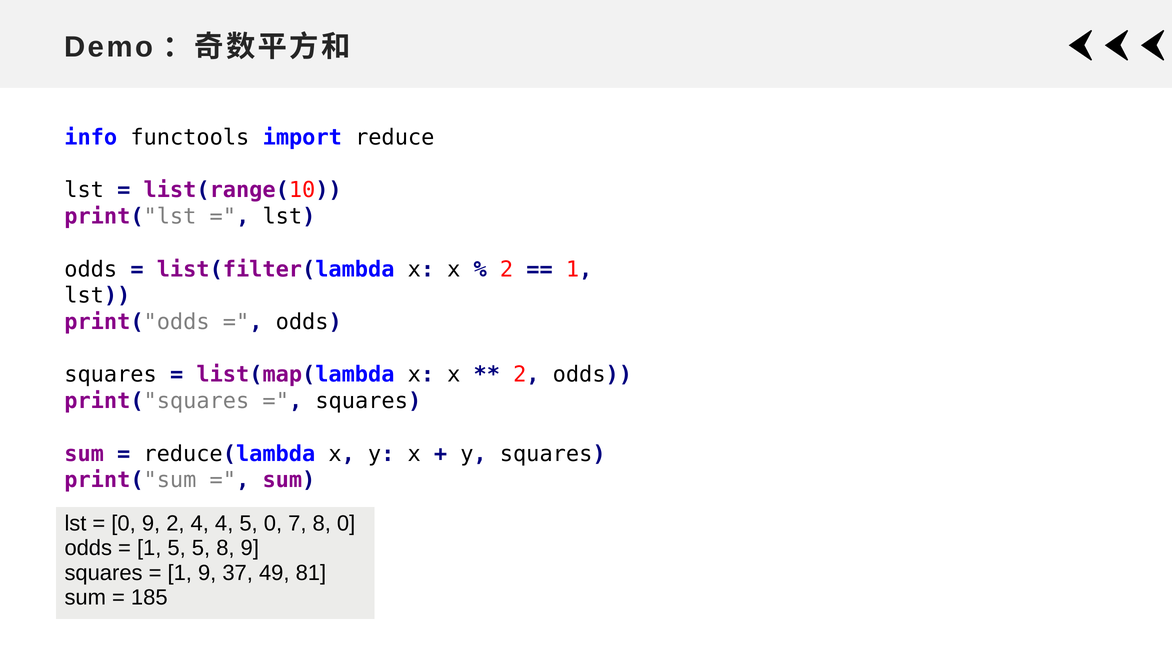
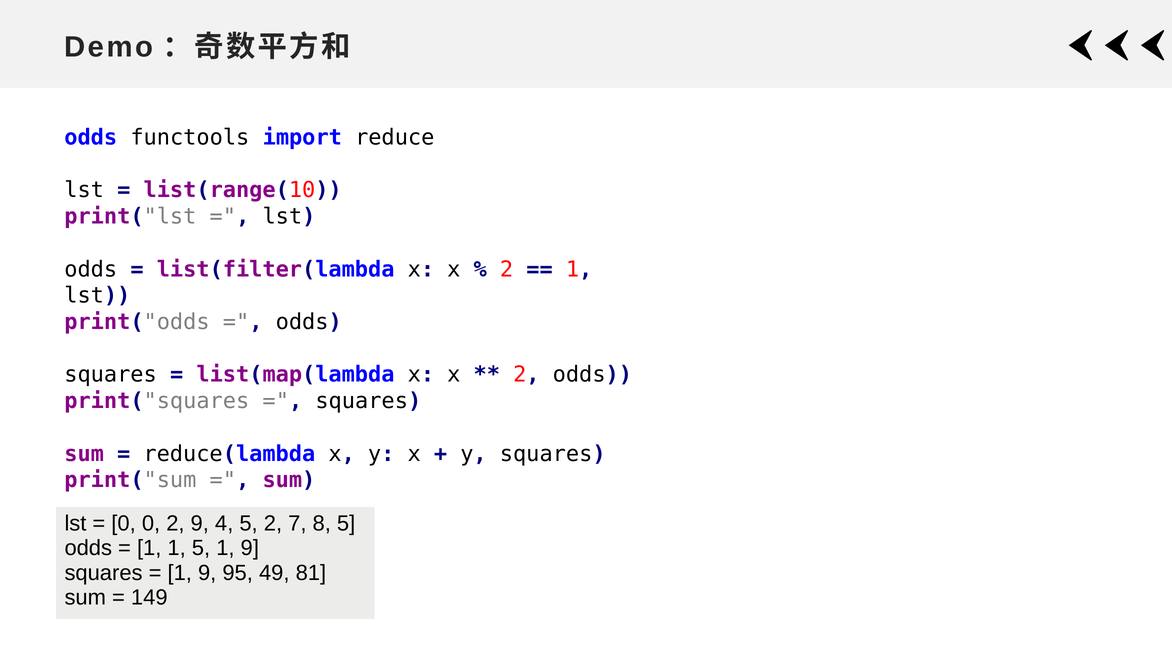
info: info -> odds (91, 138)
0 9: 9 -> 0 (151, 524)
2 4: 4 -> 9 (200, 524)
5 0: 0 -> 2 (273, 524)
8 0: 0 -> 5 (346, 524)
1 5: 5 -> 1 (177, 548)
5 8: 8 -> 1 (225, 548)
37: 37 -> 95 (238, 573)
185: 185 -> 149 (149, 598)
